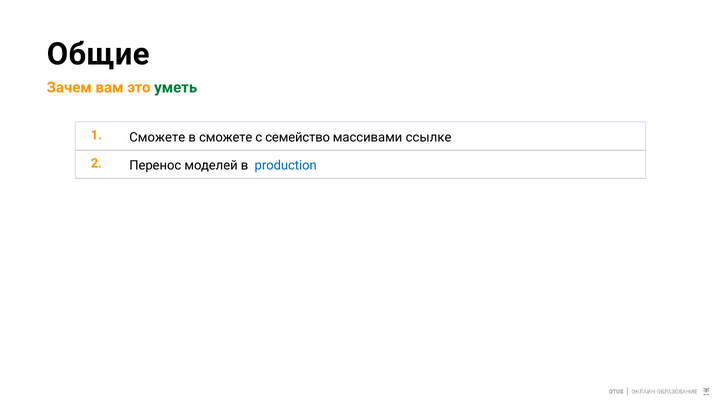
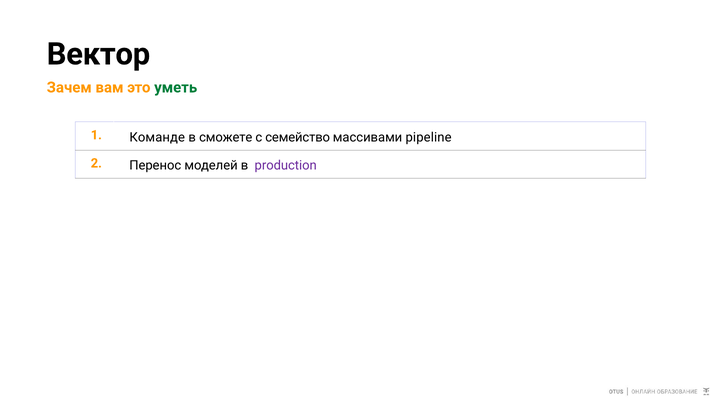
Общие: Общие -> Вектор (98, 54)
1 Сможете: Сможете -> Команде (157, 137)
ссылке: ссылке -> pipeline (429, 137)
production colour: blue -> purple (286, 165)
